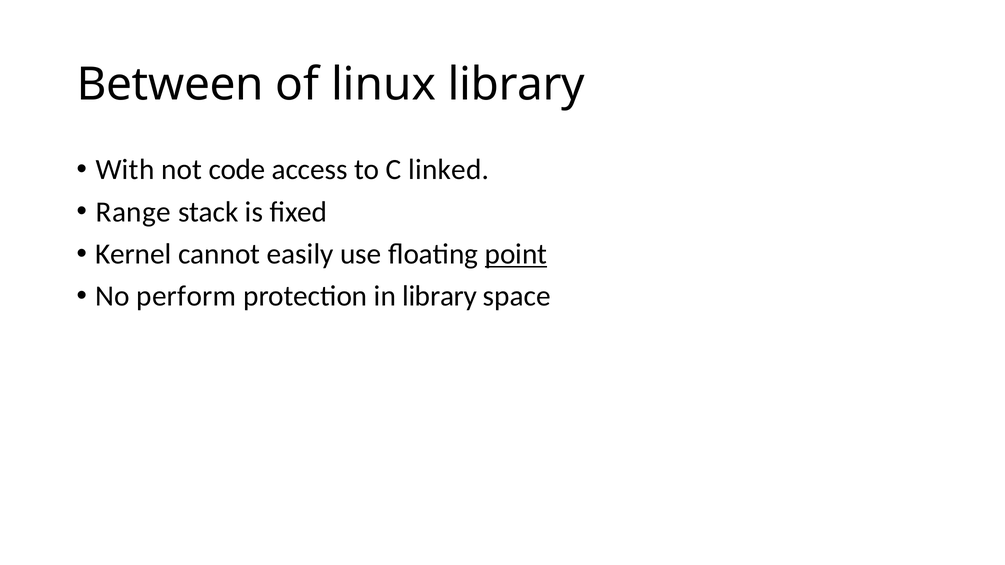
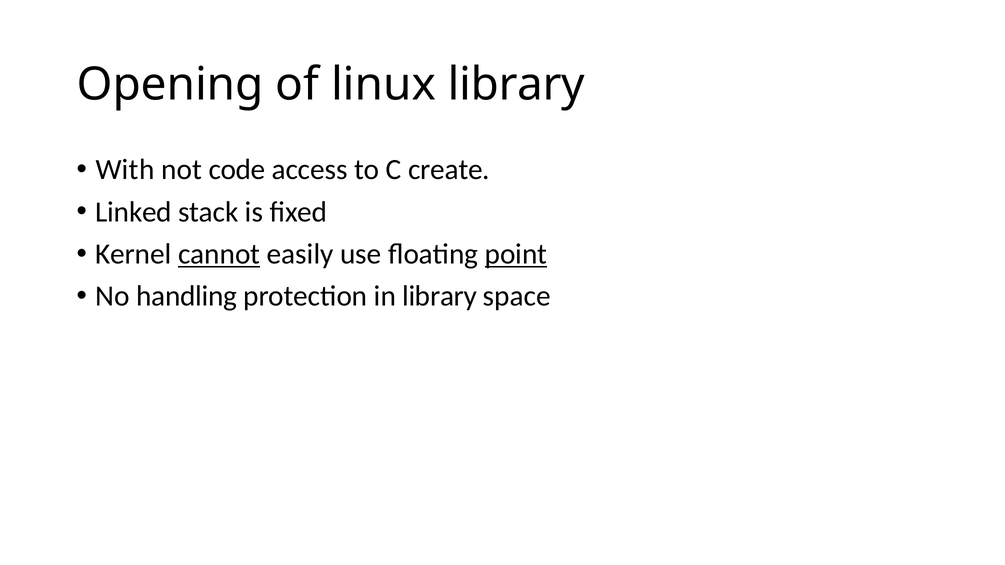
Between: Between -> Opening (170, 84)
linked: linked -> create (449, 170)
Range: Range -> Linked (134, 212)
cannot underline: none -> present (219, 254)
perform: perform -> handling (187, 296)
